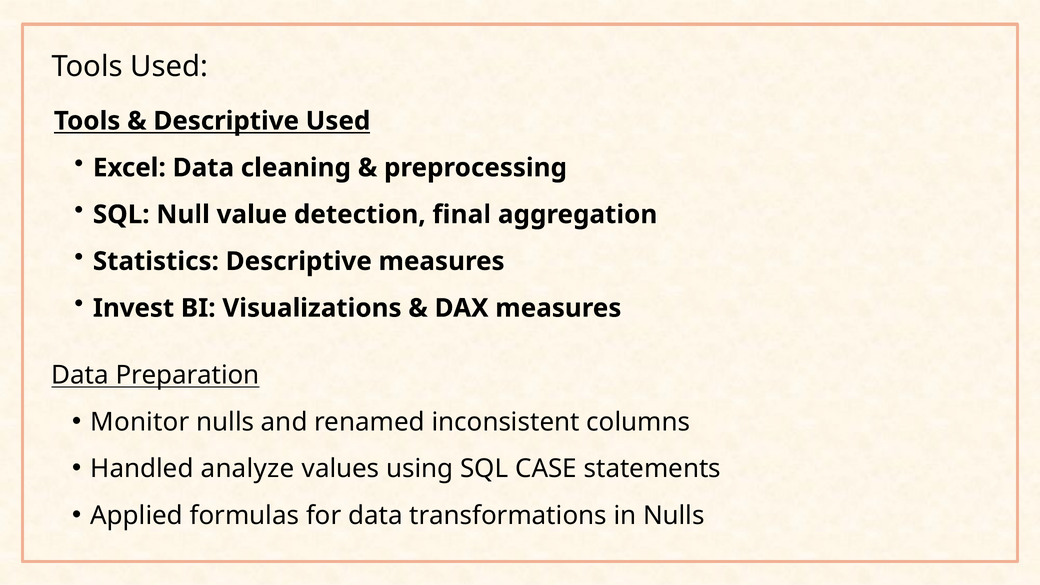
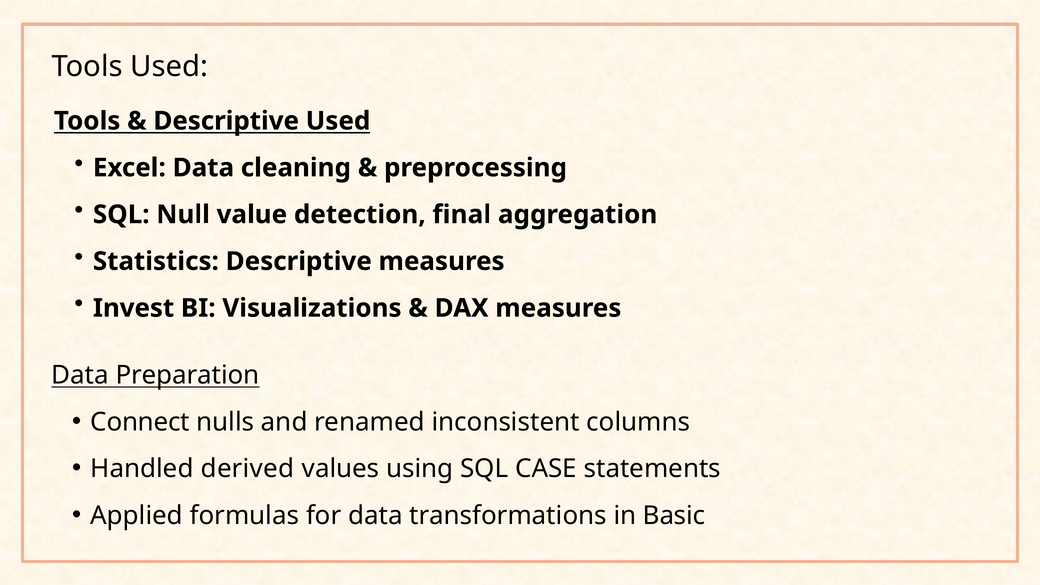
Monitor: Monitor -> Connect (140, 422)
analyze: analyze -> derived (248, 469)
in Nulls: Nulls -> Basic (674, 516)
